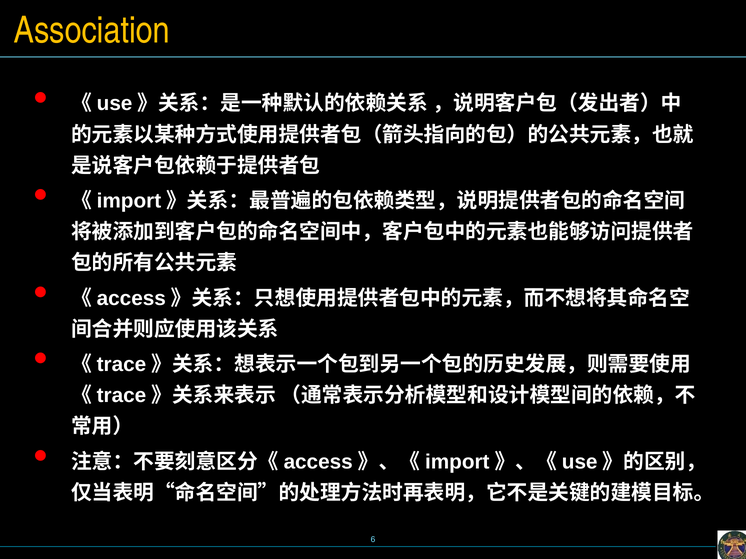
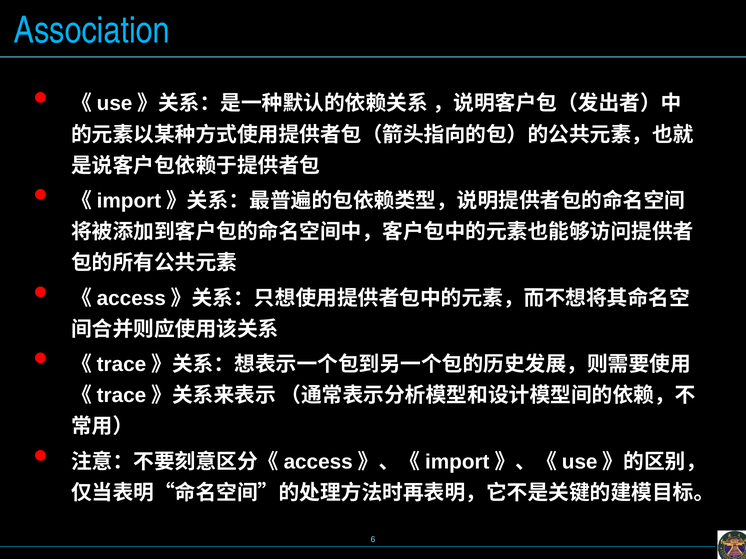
Association colour: yellow -> light blue (92, 31)
